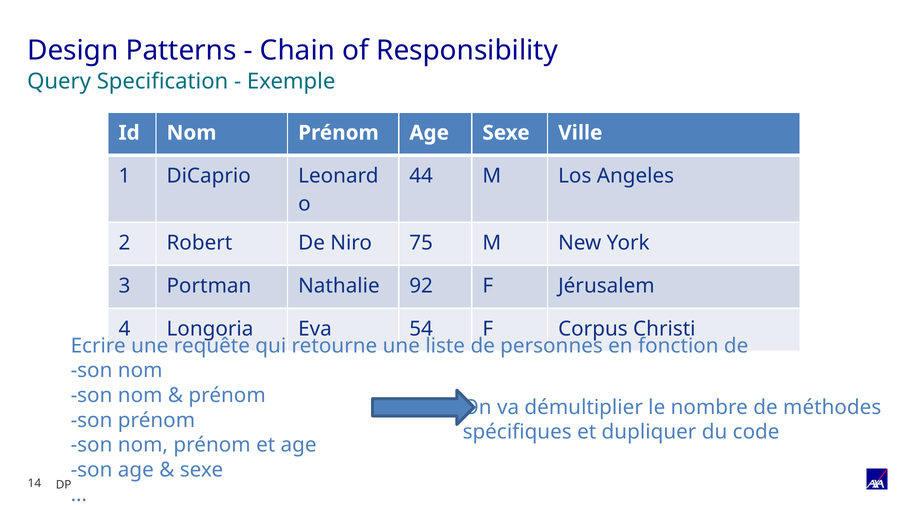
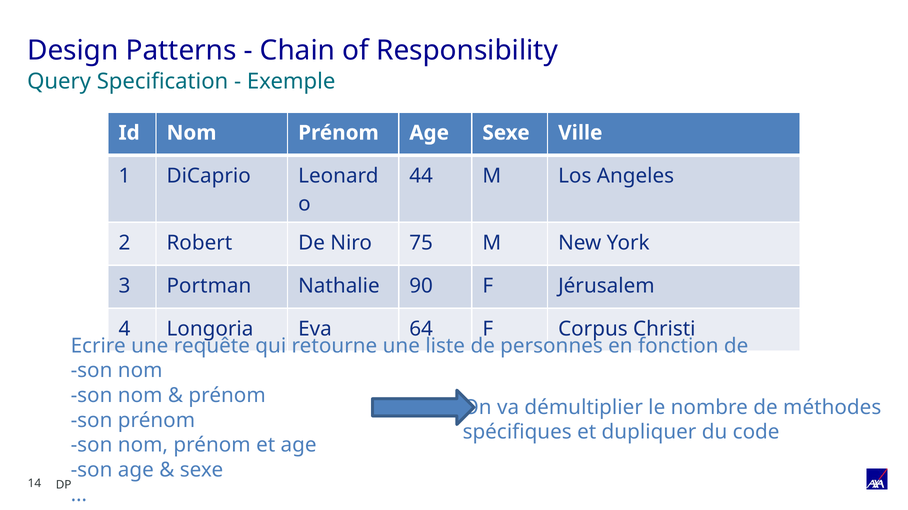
92: 92 -> 90 (421, 286)
54: 54 -> 64 (421, 329)
